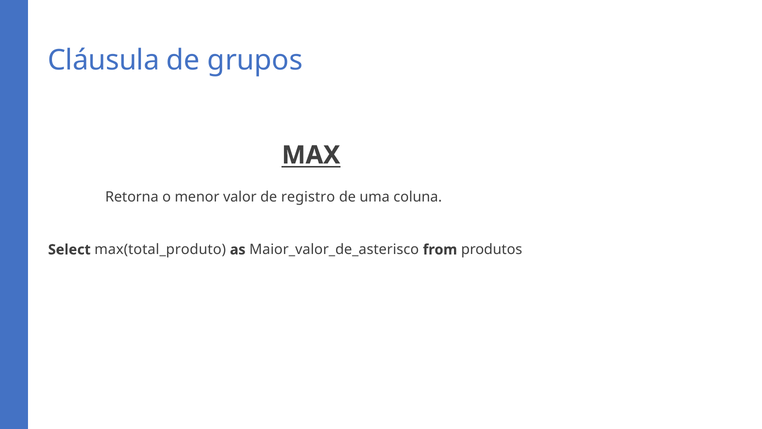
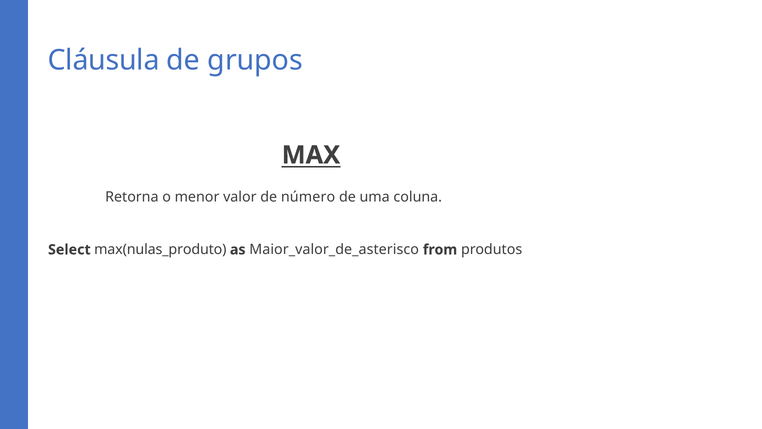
registro: registro -> número (308, 197)
max(total_produto: max(total_produto -> max(nulas_produto (160, 249)
